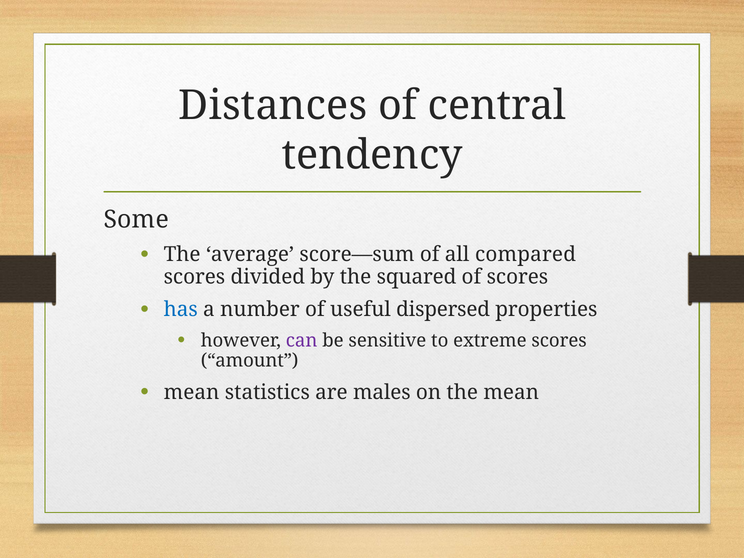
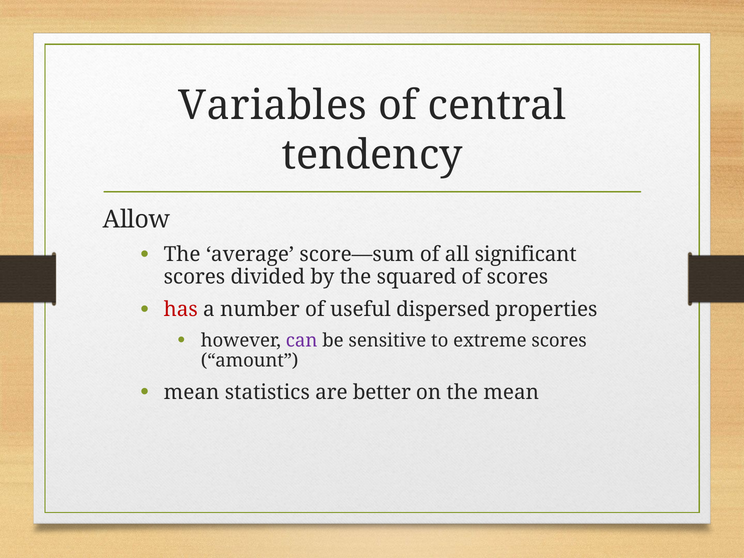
Distances: Distances -> Variables (273, 106)
Some: Some -> Allow (137, 220)
compared: compared -> significant (526, 254)
has colour: blue -> red (181, 309)
males: males -> better (382, 392)
